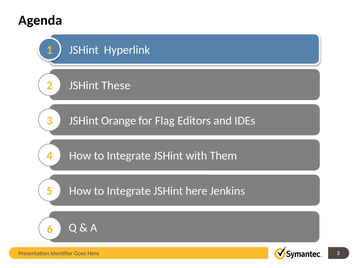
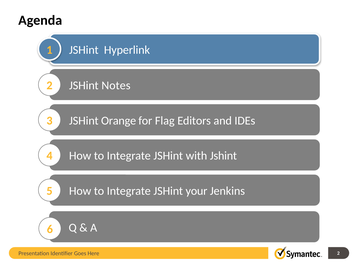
These: These -> Notes (116, 86)
with Them: Them -> Jshint (223, 156)
JSHint here: here -> your (196, 191)
